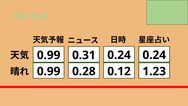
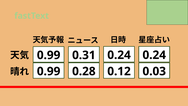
1.23: 1.23 -> 0.03 (154, 71)
